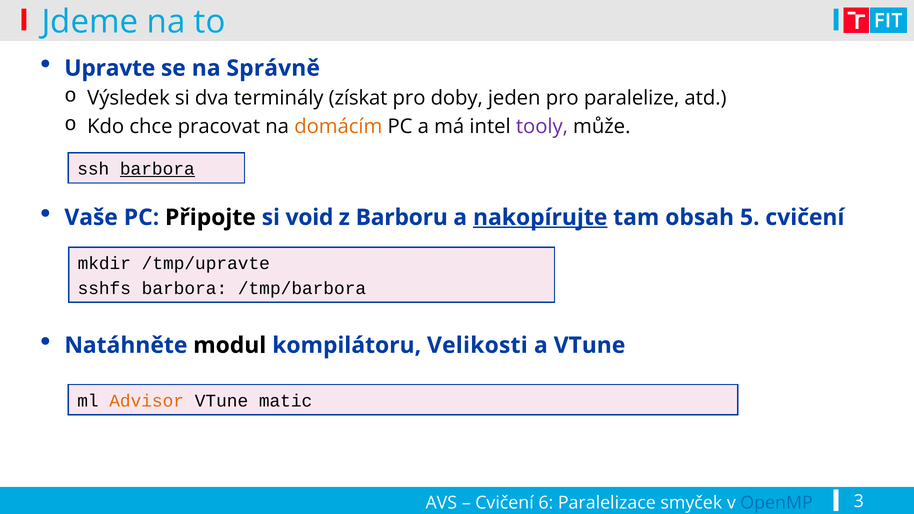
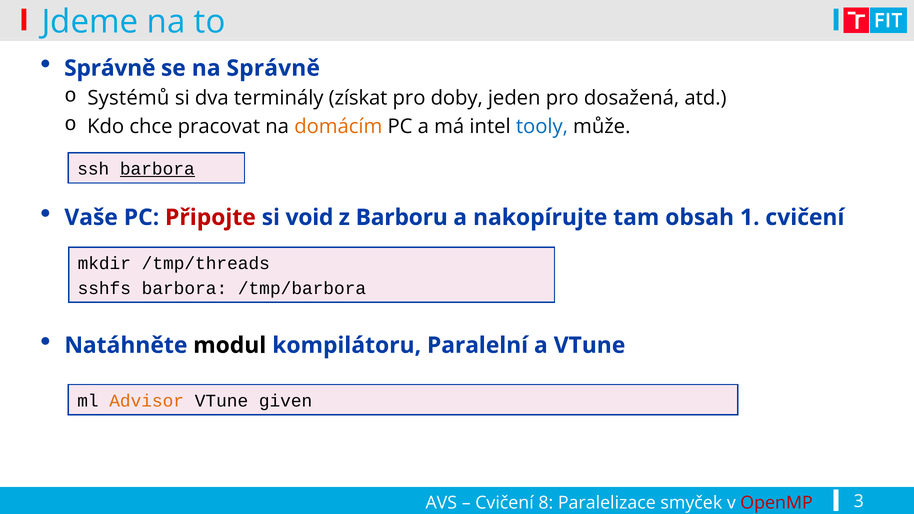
Upravte: Upravte -> Správně (110, 68)
Výsledek: Výsledek -> Systémů (128, 98)
paralelize: paralelize -> dosažená (632, 98)
tooly colour: purple -> blue (542, 126)
Připojte colour: black -> red (210, 217)
nakopírujte underline: present -> none (540, 217)
5: 5 -> 1 (750, 217)
/tmp/upravte: /tmp/upravte -> /tmp/threads (206, 264)
Velikosti: Velikosti -> Paralelní (478, 345)
matic: matic -> given (286, 401)
6: 6 -> 8 (546, 503)
OpenMP colour: blue -> red (777, 503)
